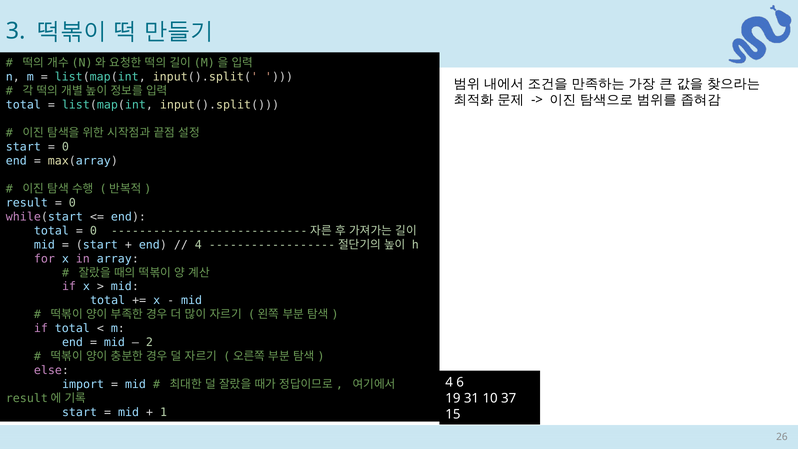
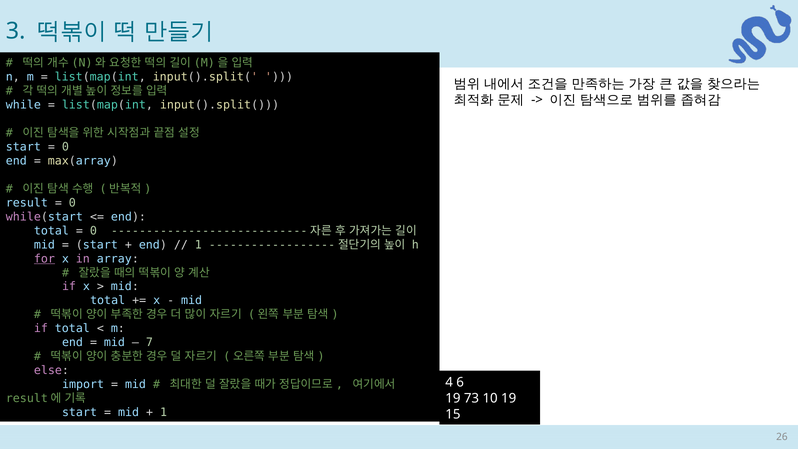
total: total -> while (23, 105)
4: 4 -> 1 (198, 245)
for underline: none -> present (44, 259)
2: 2 -> 7 (149, 342)
31: 31 -> 73 (471, 398)
10 37: 37 -> 19 (509, 398)
